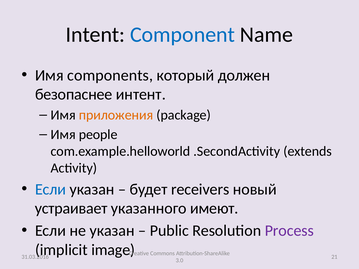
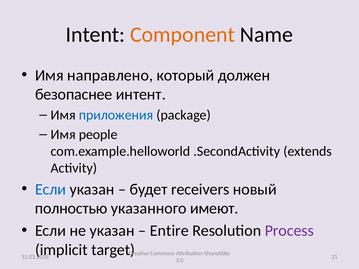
Component colour: blue -> orange (182, 35)
components: components -> направлено (110, 75)
приложения colour: orange -> blue (116, 115)
устраивает: устраивает -> полностью (71, 209)
Public: Public -> Entire (169, 231)
image: image -> target (113, 250)
